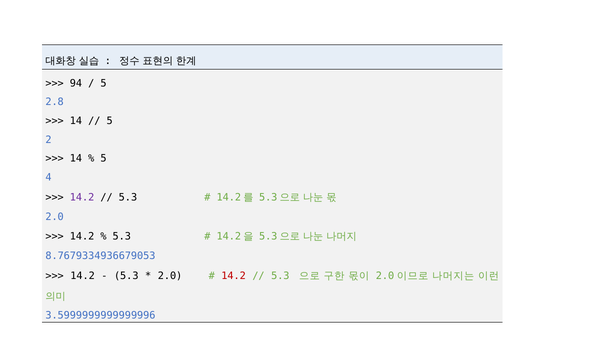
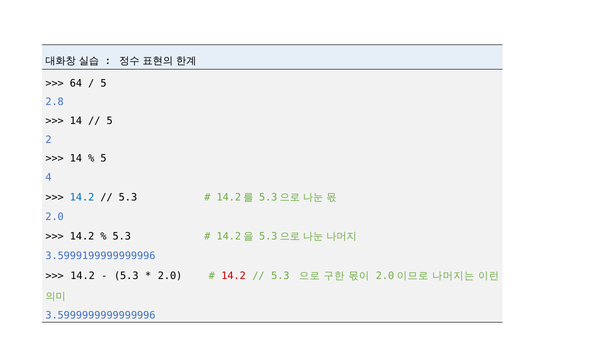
94: 94 -> 64 (76, 83)
14.2 colour: purple -> blue (82, 197)
8.7679334936679053: 8.7679334936679053 -> 3.5999199999999996 (100, 256)
